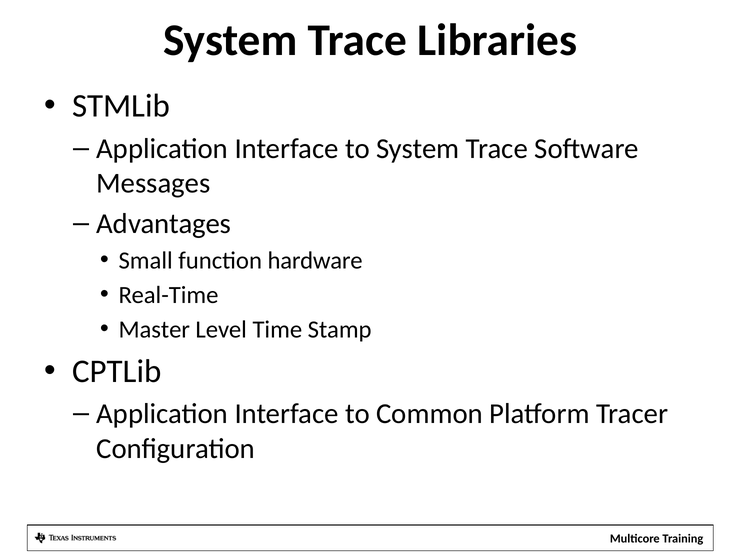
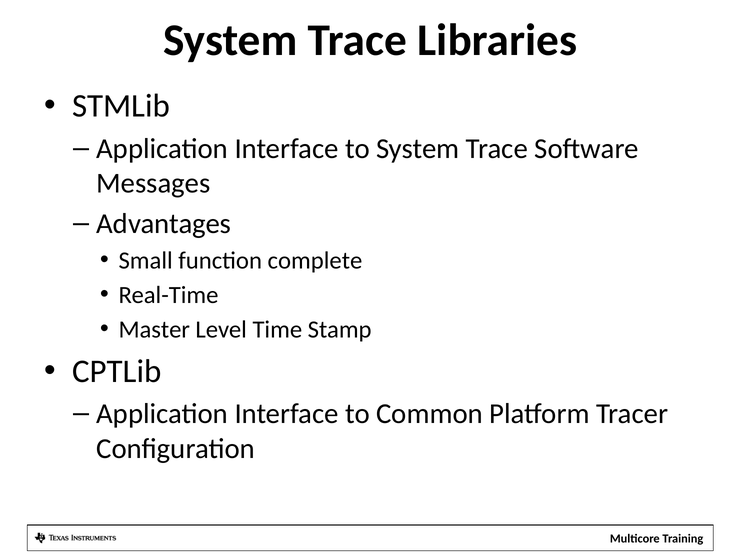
hardware: hardware -> complete (315, 260)
